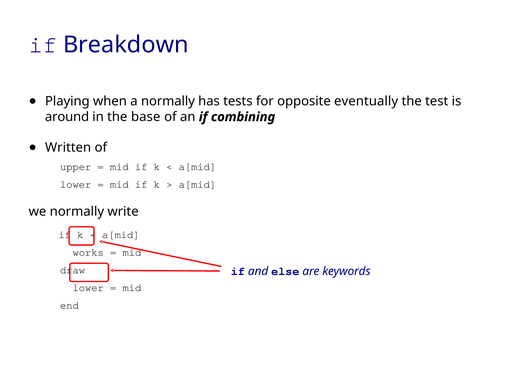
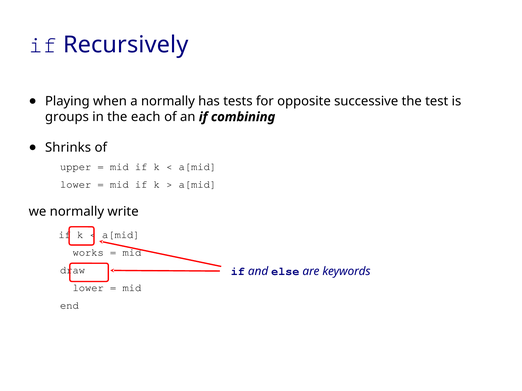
Breakdown: Breakdown -> Recursively (126, 45)
eventually: eventually -> successive (366, 101)
around: around -> groups (67, 117)
base: base -> each (146, 117)
Written: Written -> Shrinks (68, 148)
